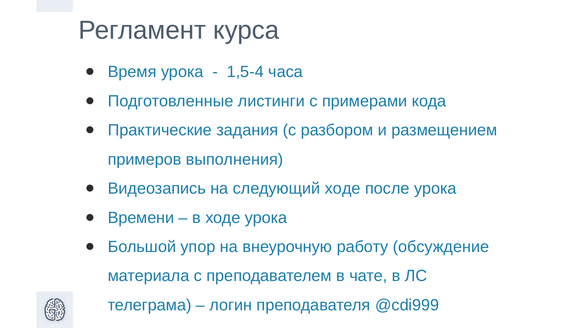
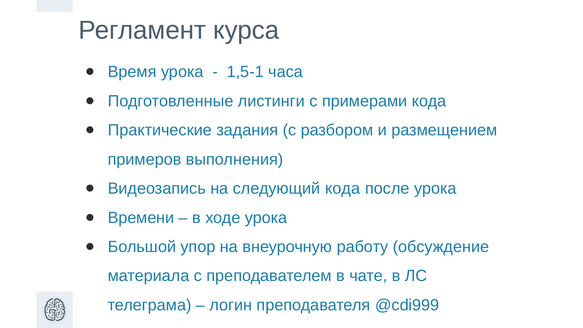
1,5-4: 1,5-4 -> 1,5-1 (245, 72)
следующий ходе: ходе -> кода (343, 188)
